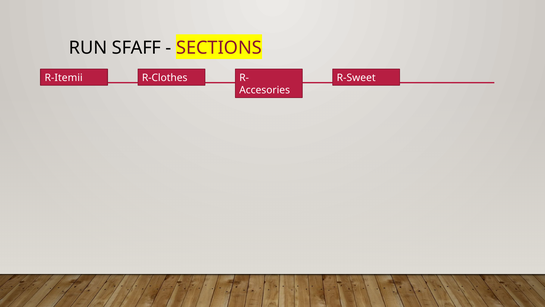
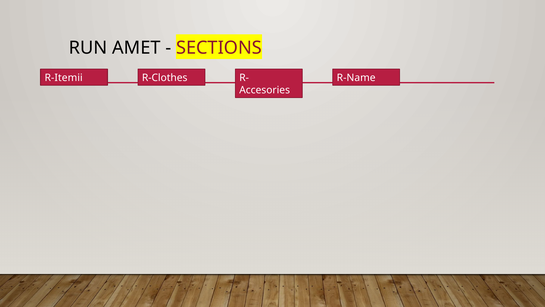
SFAFF: SFAFF -> AMET (136, 48)
R-Sweet: R-Sweet -> R-Name (356, 78)
